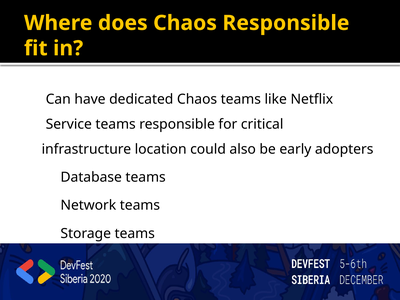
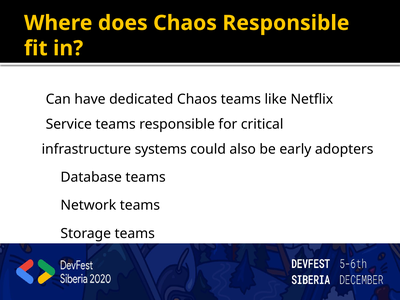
location: location -> systems (161, 149)
